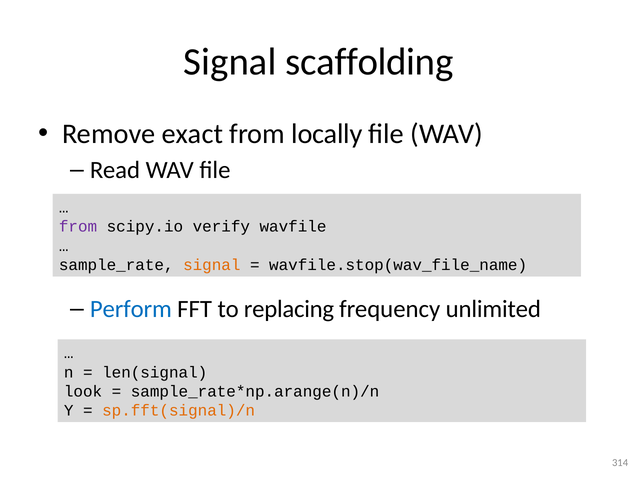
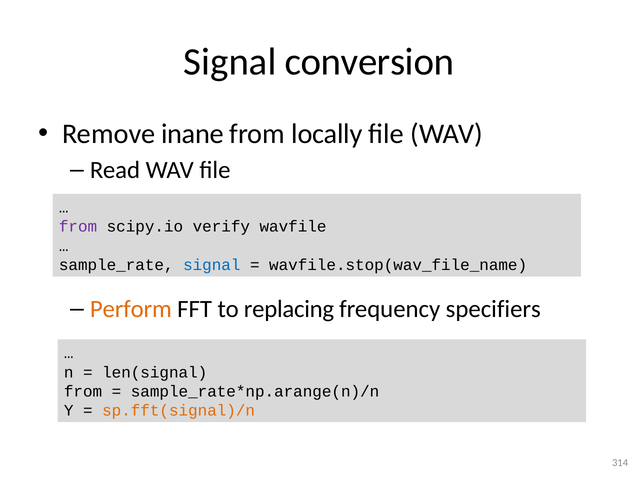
scaffolding: scaffolding -> conversion (369, 62)
exact: exact -> inane (192, 134)
signal colour: orange -> blue (212, 265)
Perform colour: blue -> orange (131, 309)
unlimited: unlimited -> specifiers (493, 309)
look: look -> from (83, 391)
